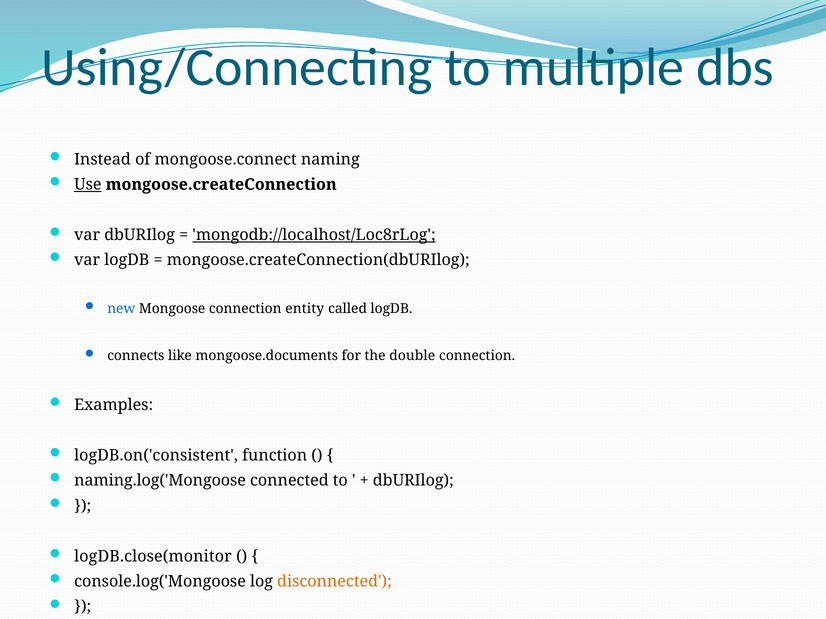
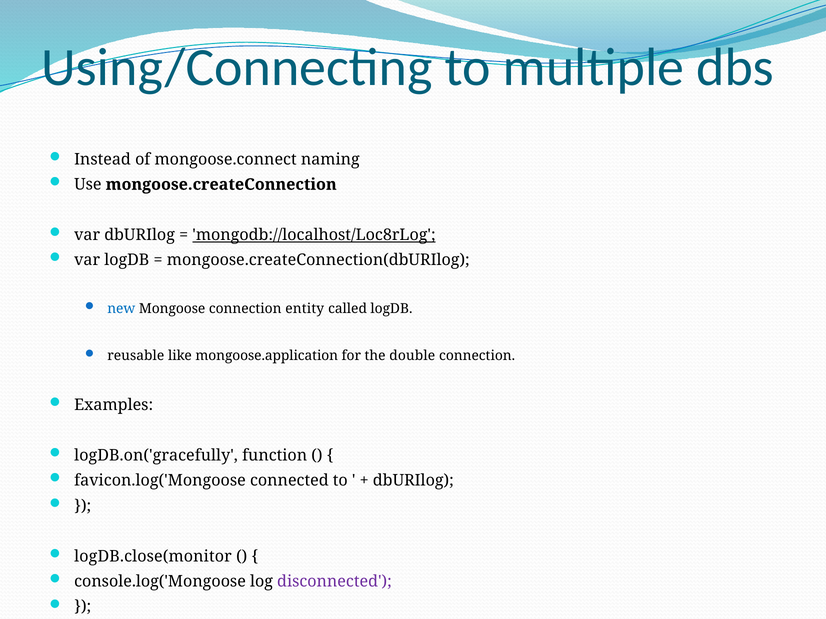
Use underline: present -> none (88, 185)
connects: connects -> reusable (136, 356)
mongoose.documents: mongoose.documents -> mongoose.application (267, 356)
logDB.on('consistent: logDB.on('consistent -> logDB.on('gracefully (156, 456)
naming.log('Mongoose: naming.log('Mongoose -> favicon.log('Mongoose (160, 481)
disconnected colour: orange -> purple (334, 582)
